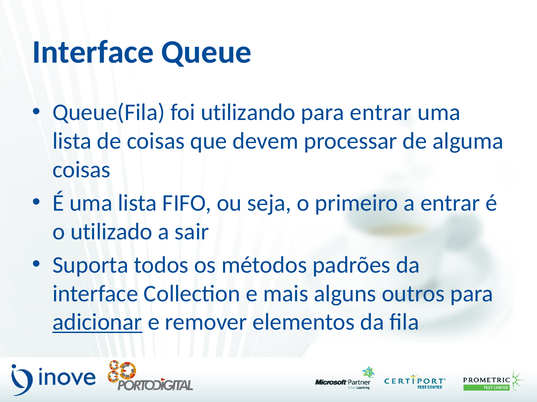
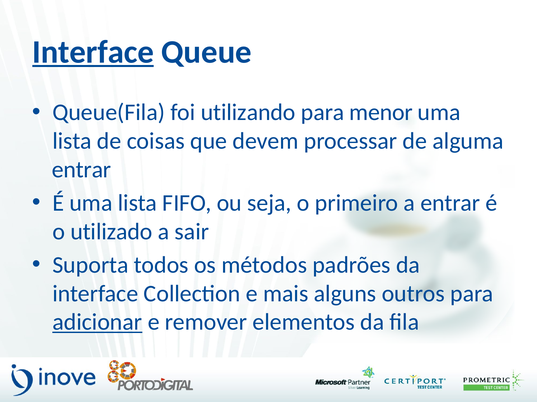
Interface underline: none -> present (93, 52)
para entrar: entrar -> menor (381, 113)
coisas: coisas -> entrar (82, 170)
